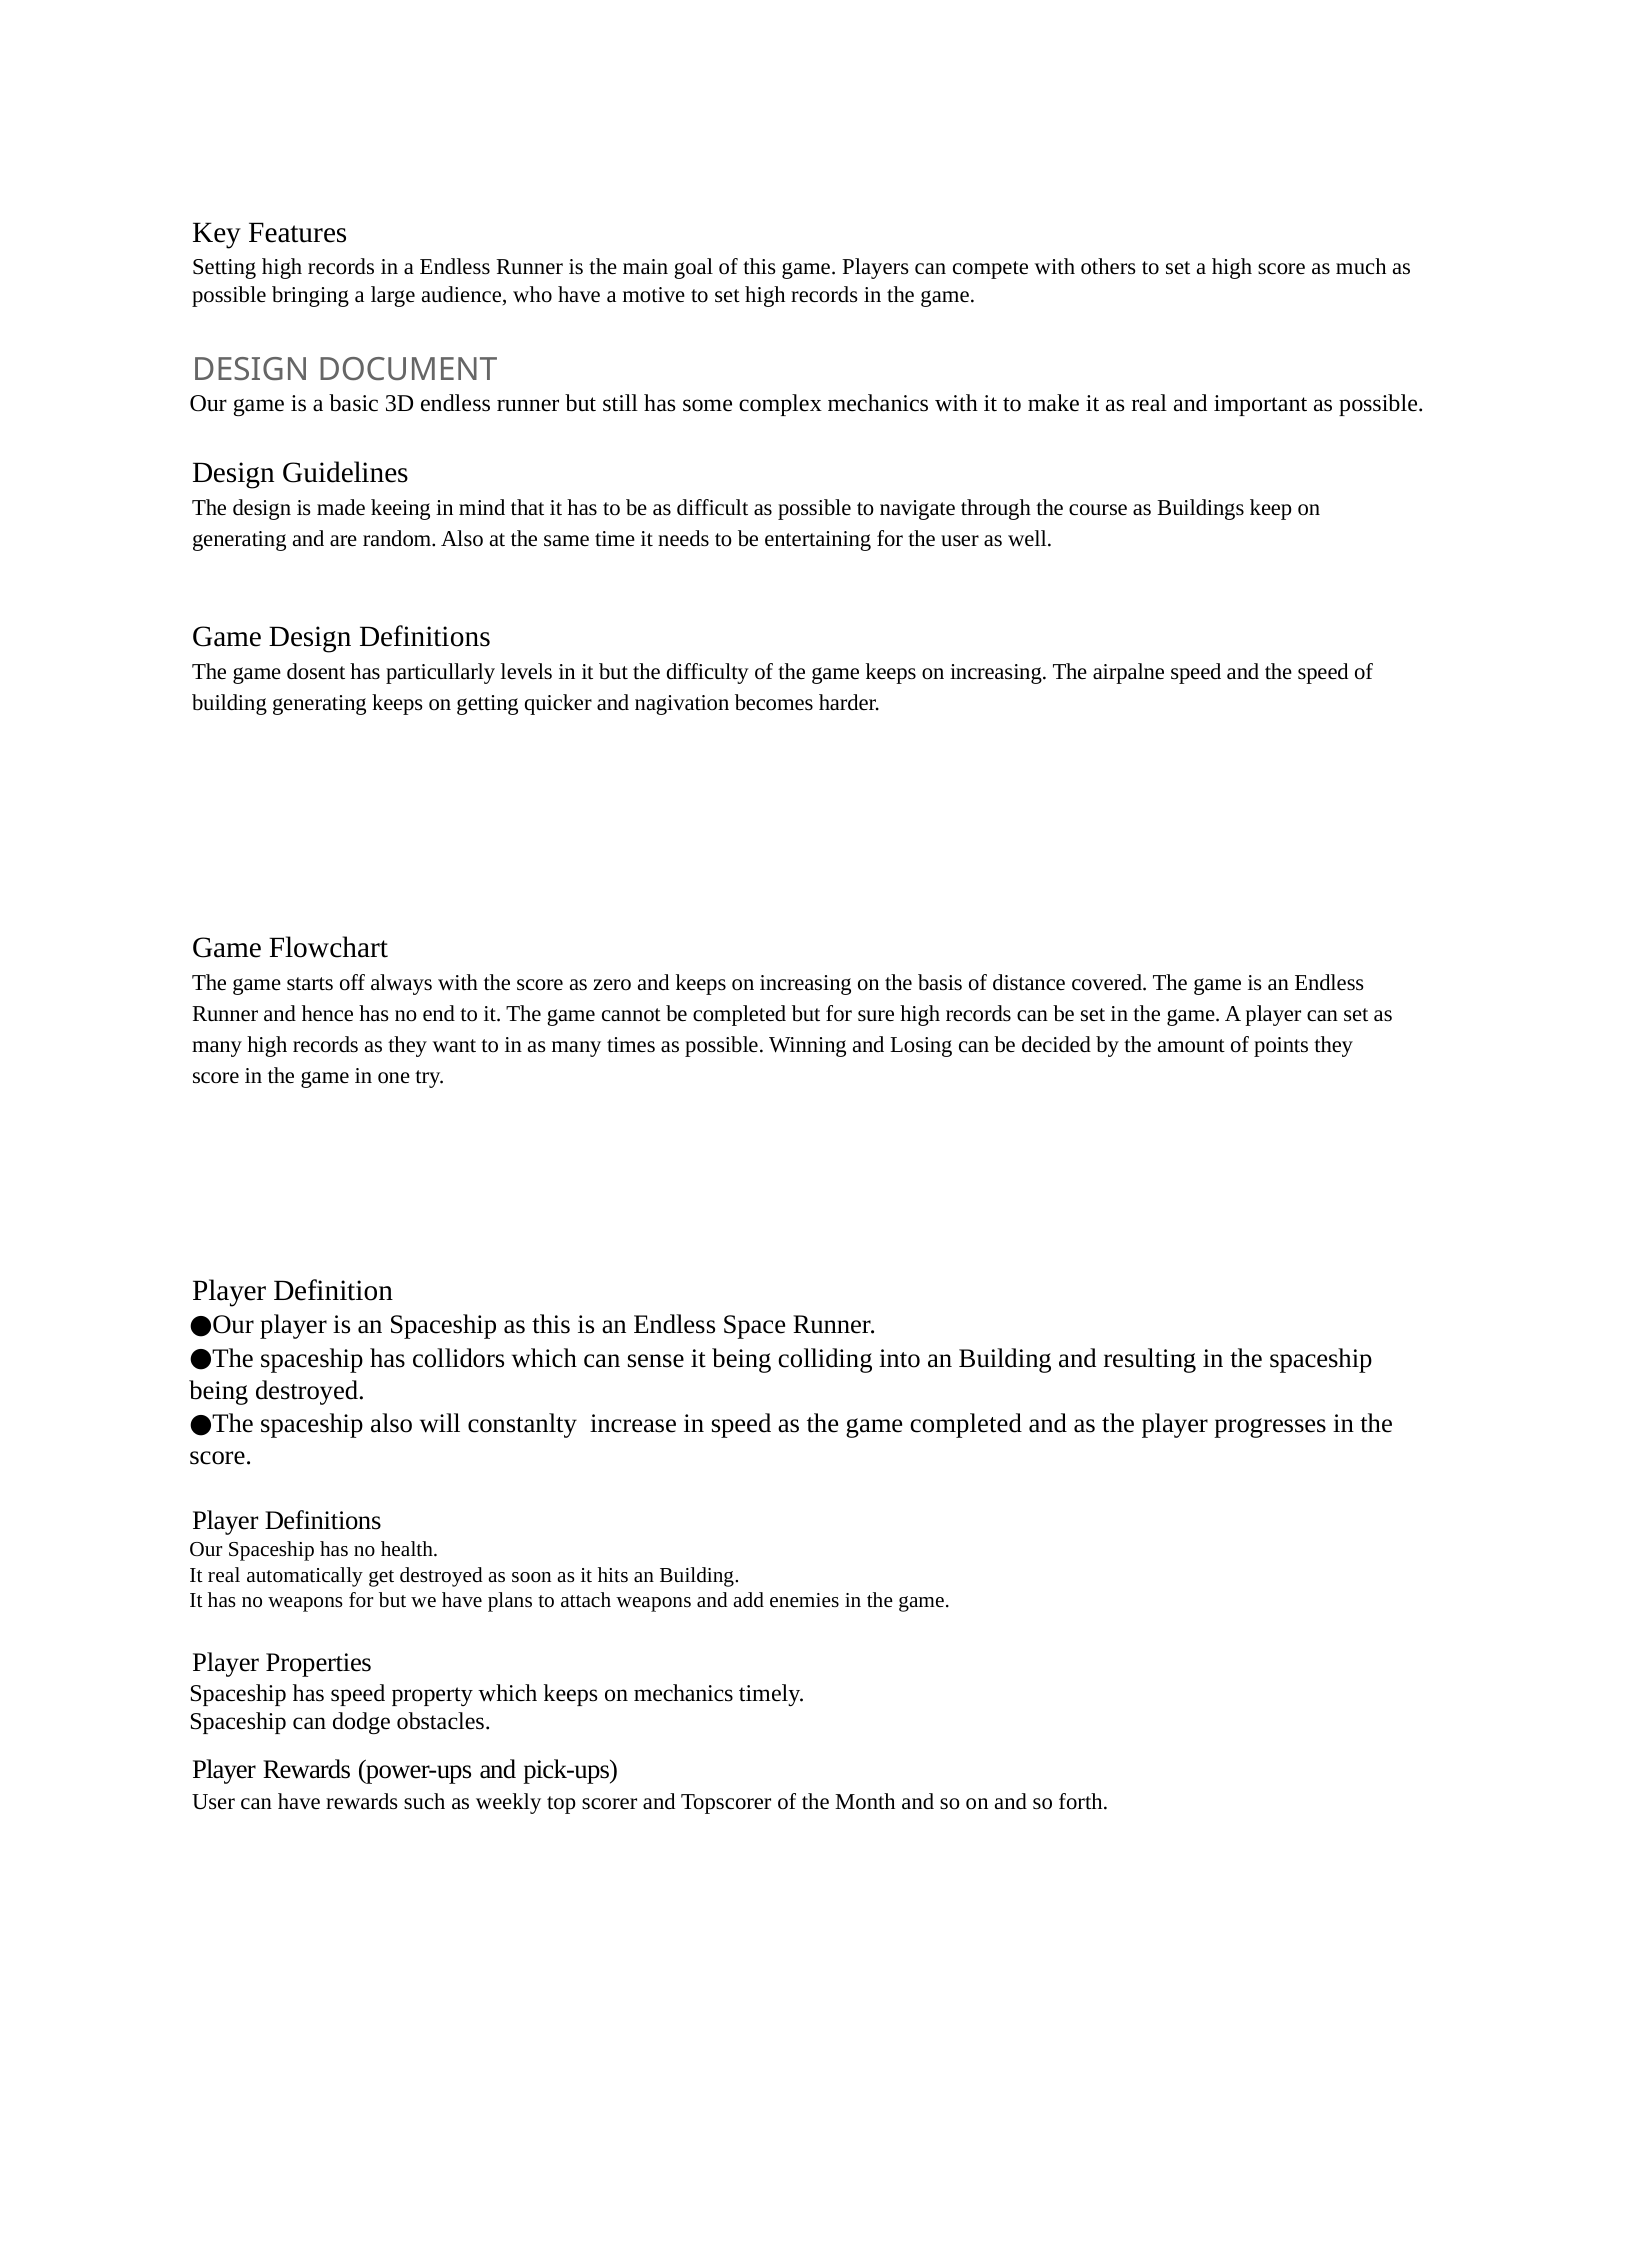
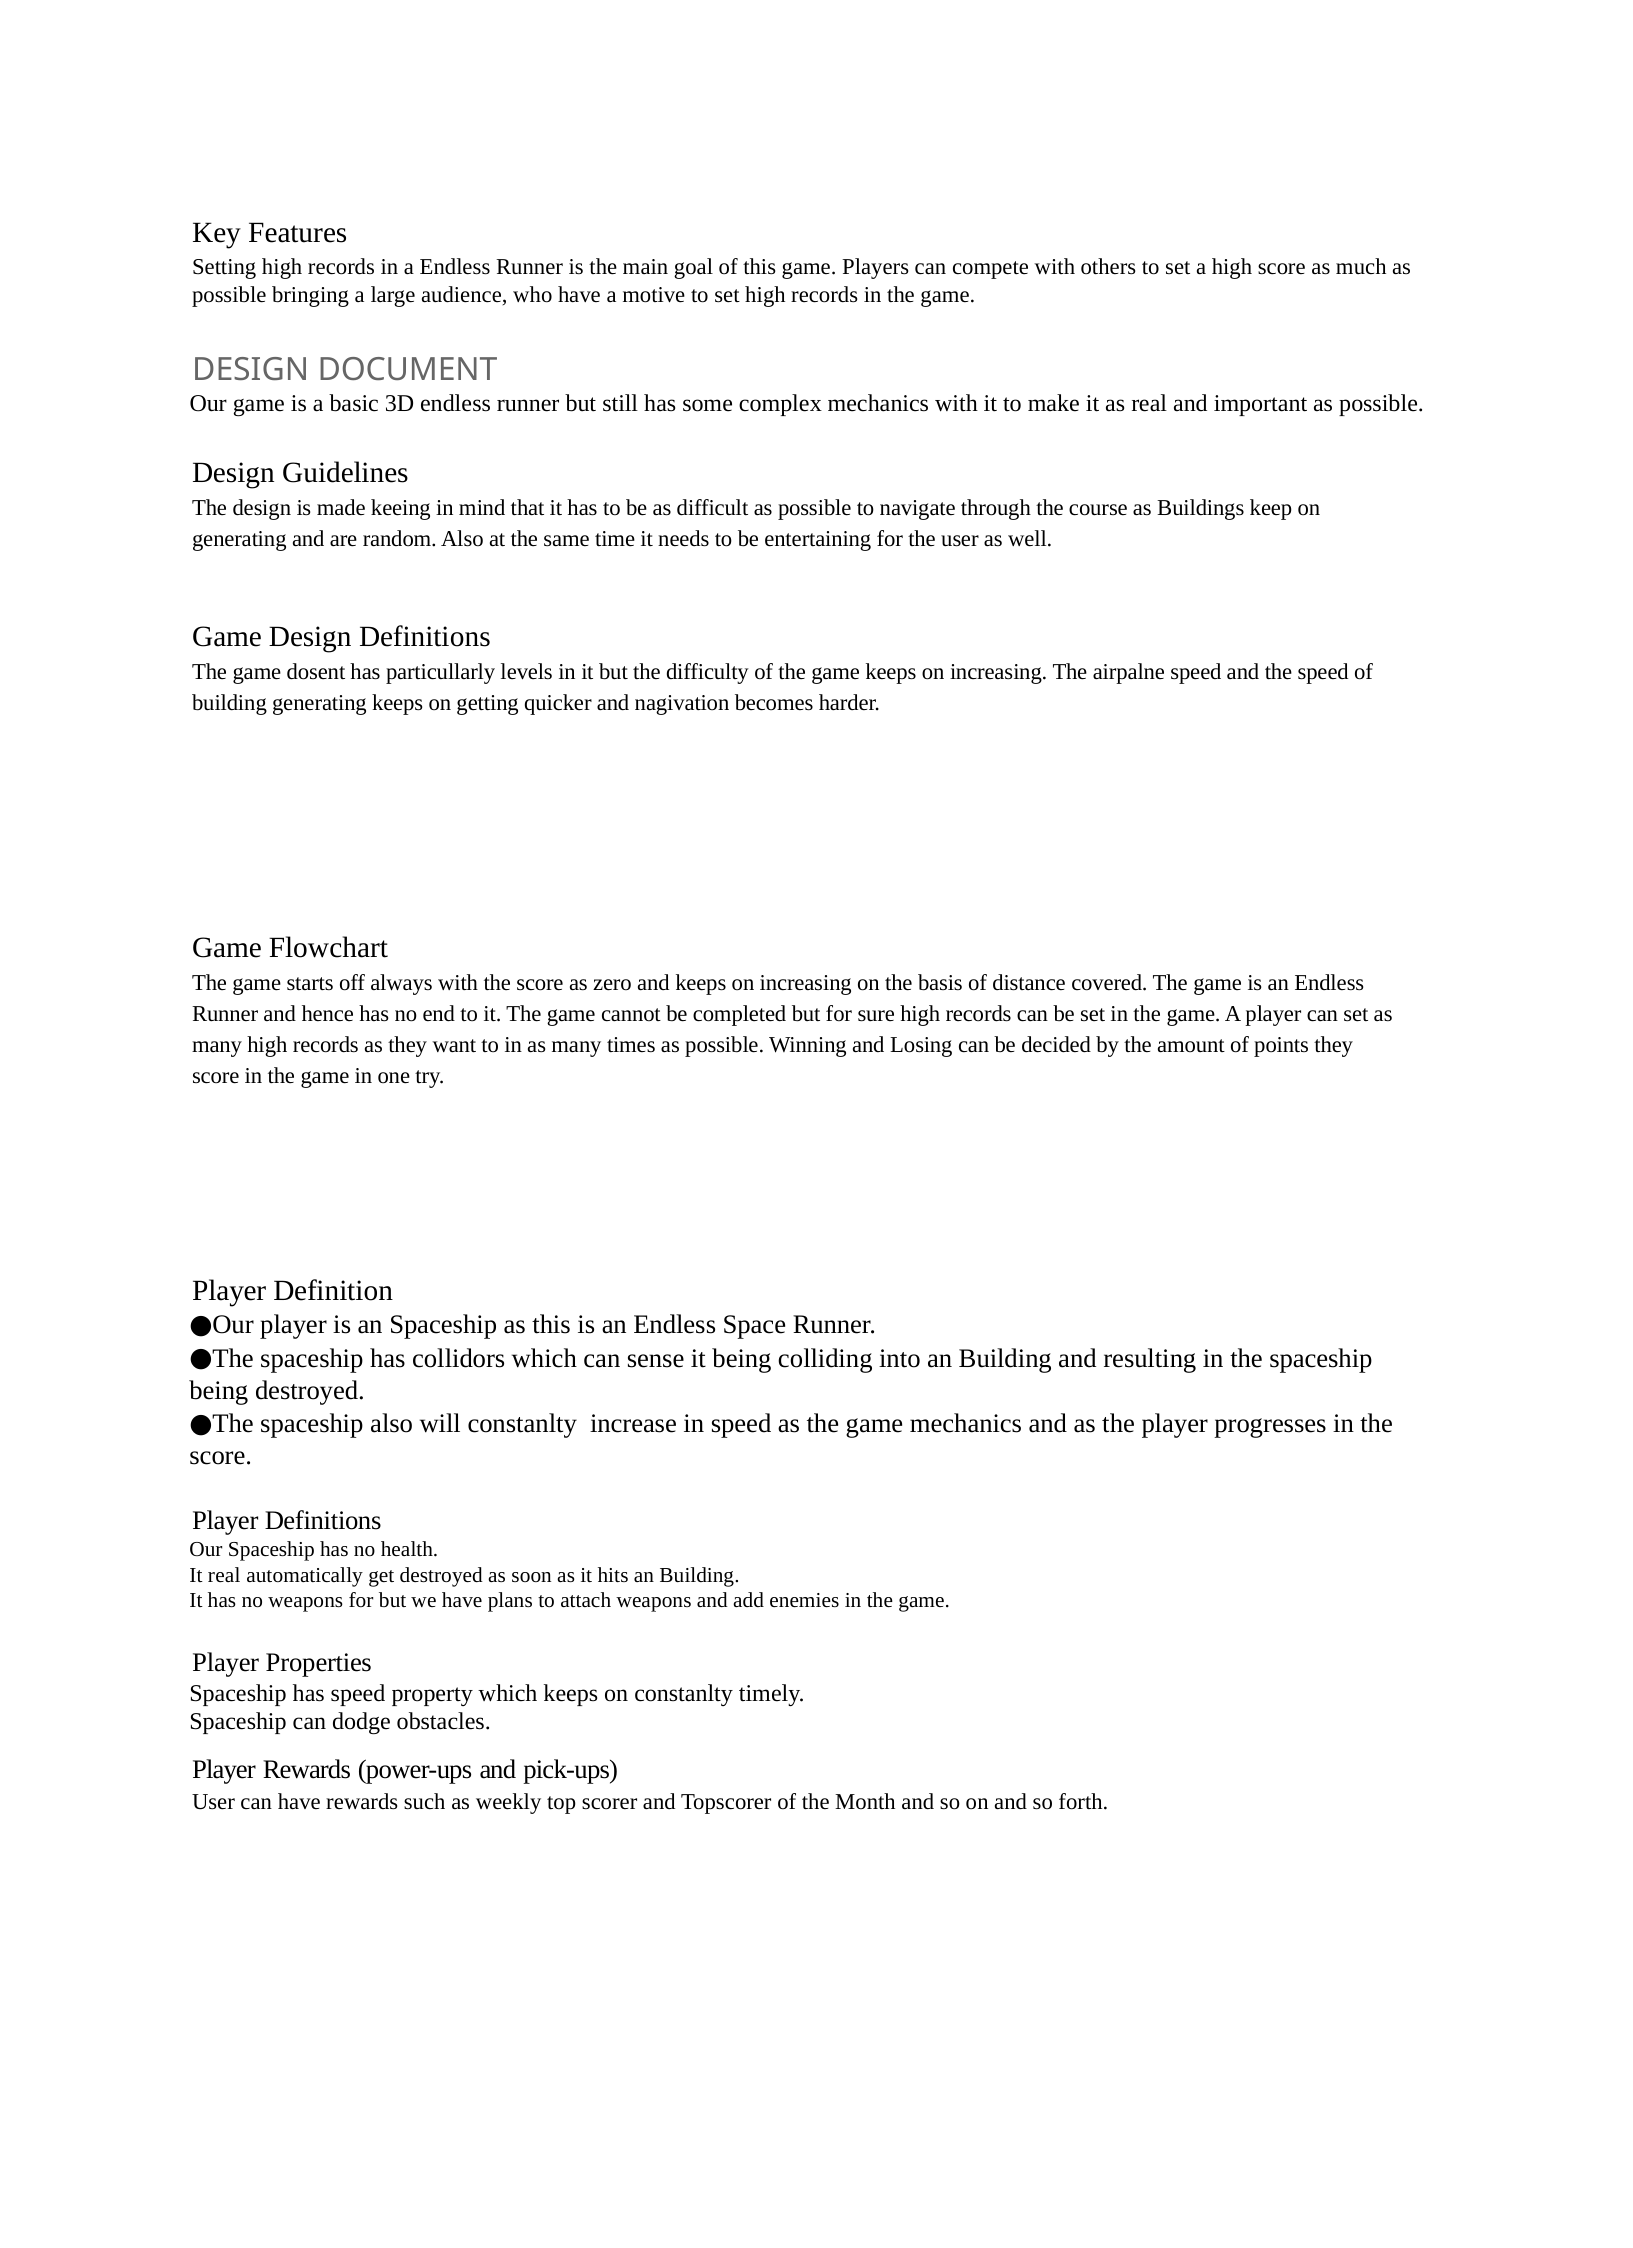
game completed: completed -> mechanics (966, 1424)
on mechanics: mechanics -> constanlty (684, 1693)
